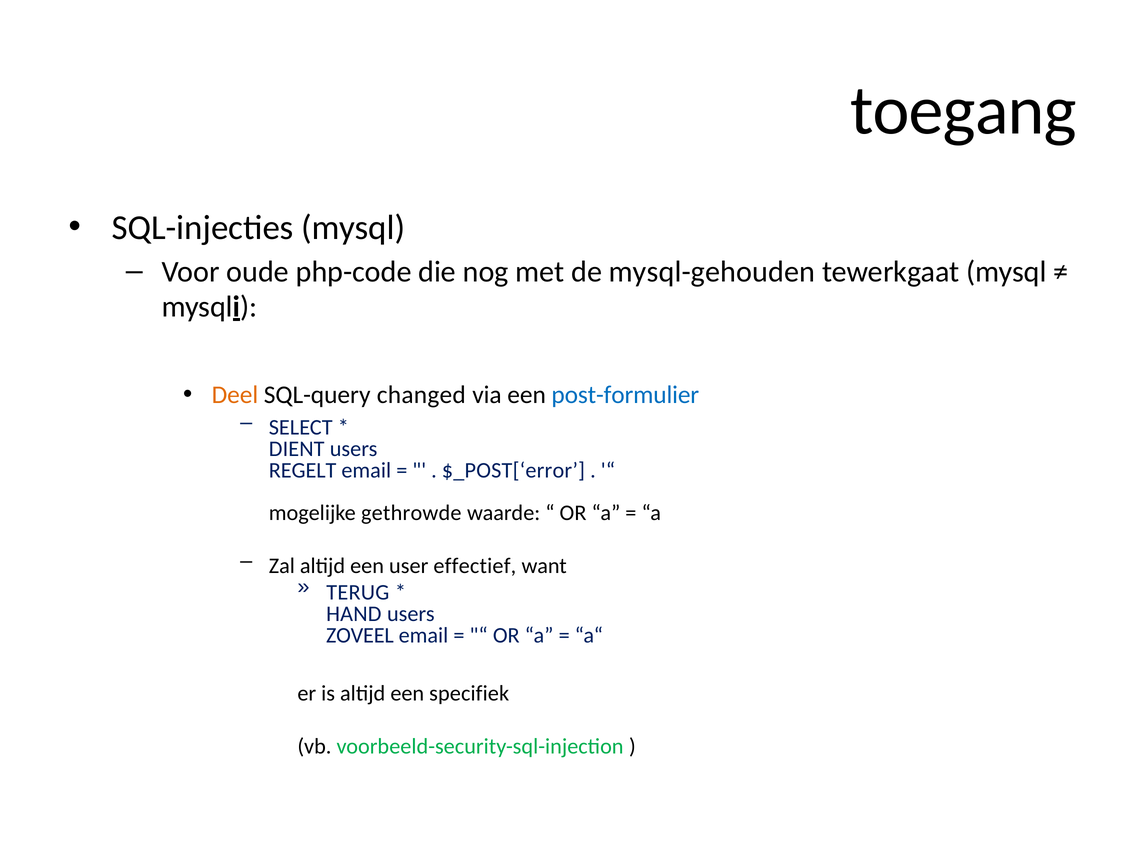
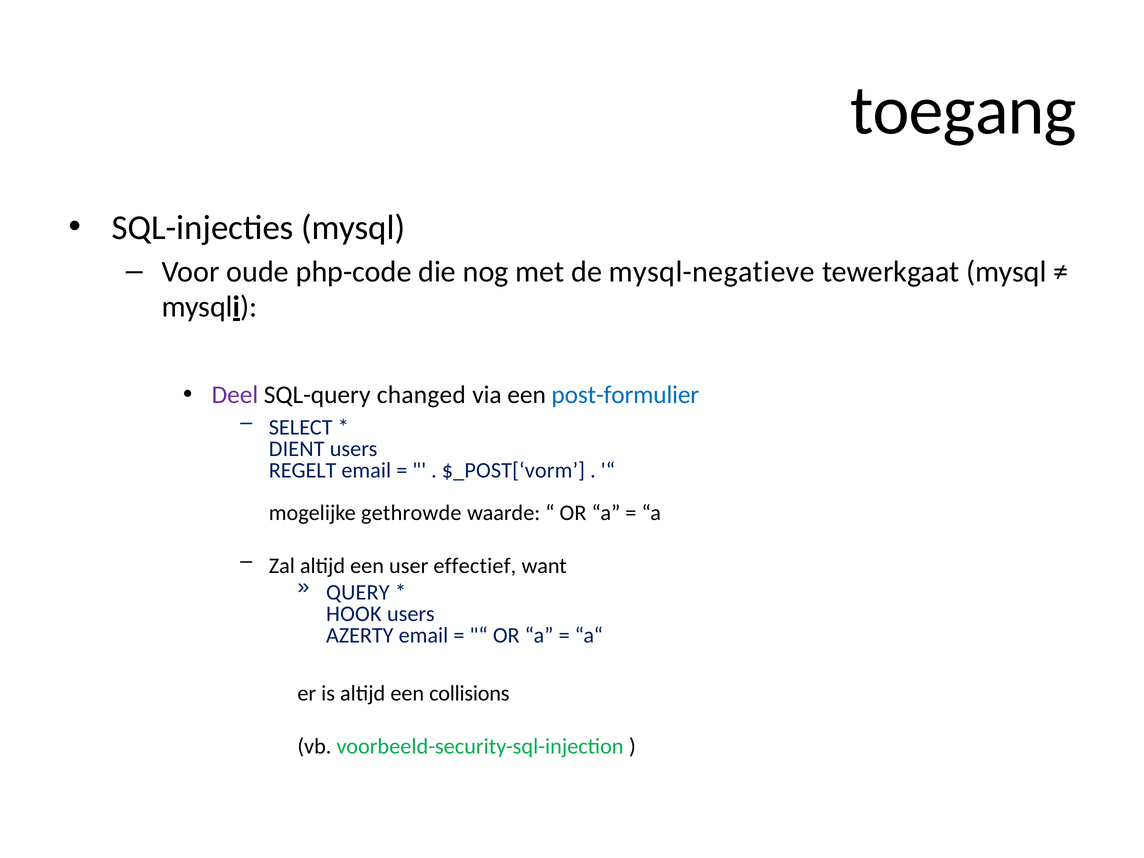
mysql-gehouden: mysql-gehouden -> mysql-negatieve (712, 272)
Deel colour: orange -> purple (235, 395)
$_POST[‘error: $_POST[‘error -> $_POST[‘vorm (513, 470)
TERUG: TERUG -> QUERY (358, 592)
HAND: HAND -> HOOK (354, 614)
ZOVEEL: ZOVEEL -> AZERTY (360, 635)
specifiek: specifiek -> collisions (469, 693)
